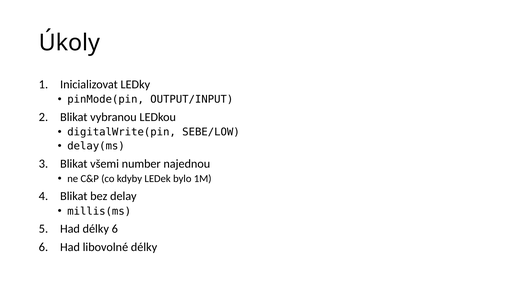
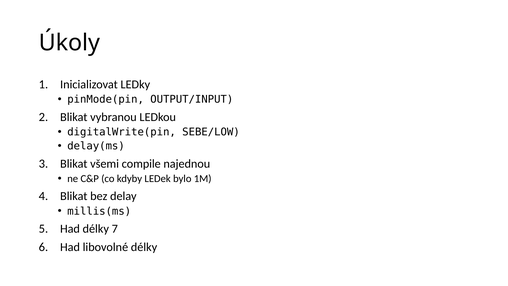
number: number -> compile (141, 164)
délky 6: 6 -> 7 (115, 229)
